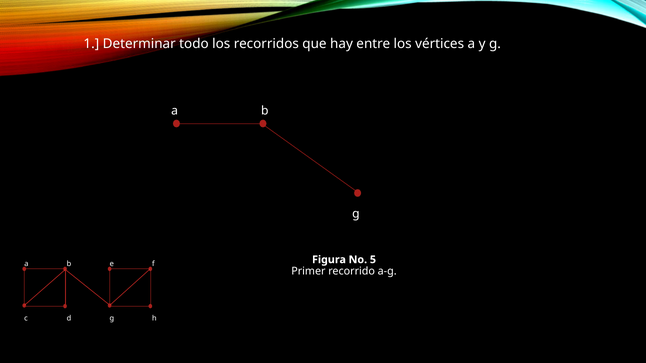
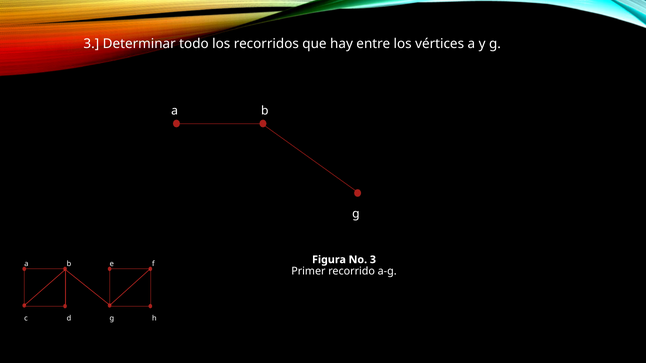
1: 1 -> 3 (91, 44)
No 5: 5 -> 3 (373, 260)
